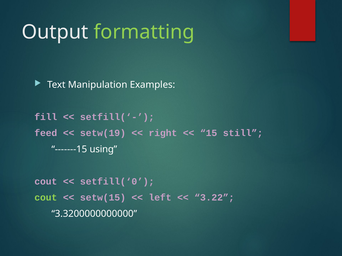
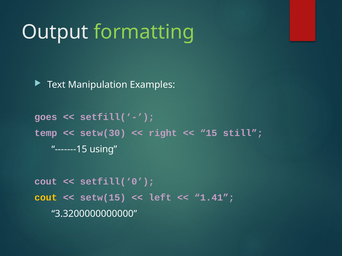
fill: fill -> goes (46, 117)
feed: feed -> temp (46, 133)
setw(19: setw(19 -> setw(30 (103, 133)
cout colour: light green -> yellow (46, 198)
3.22: 3.22 -> 1.41 (214, 198)
